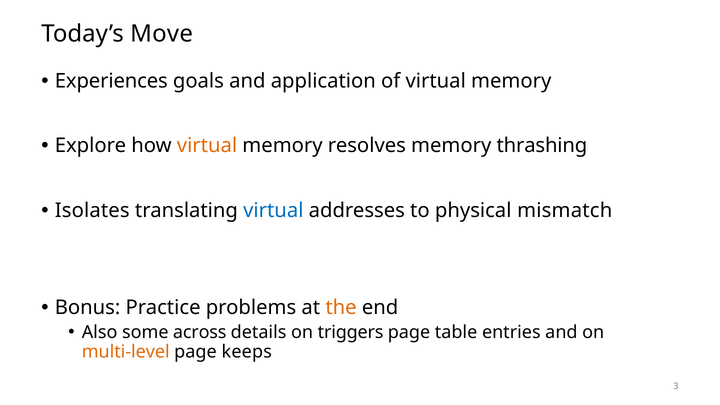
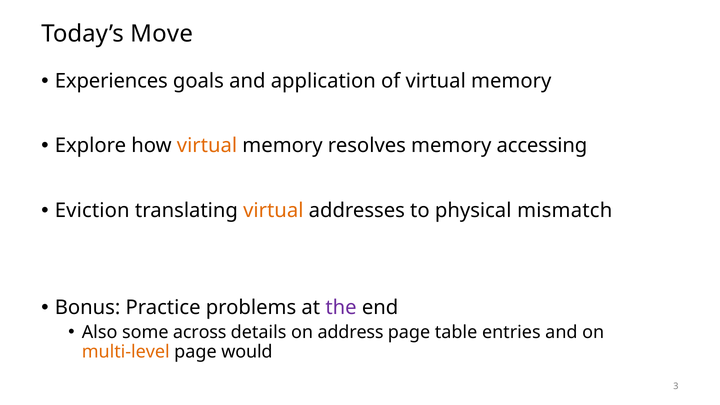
thrashing: thrashing -> accessing (542, 146)
Isolates: Isolates -> Eviction (92, 211)
virtual colour: blue -> orange (273, 211)
the colour: orange -> purple (341, 308)
triggers: triggers -> address (351, 332)
keeps: keeps -> would (247, 352)
